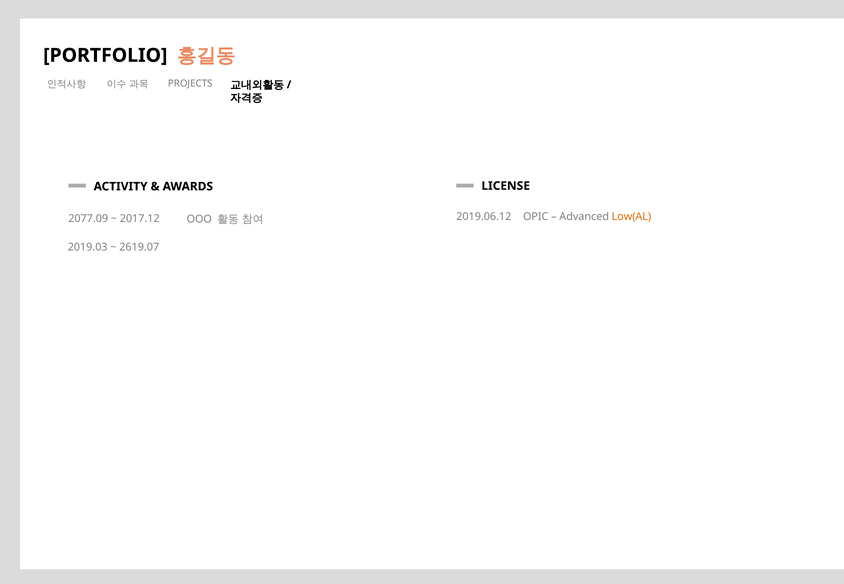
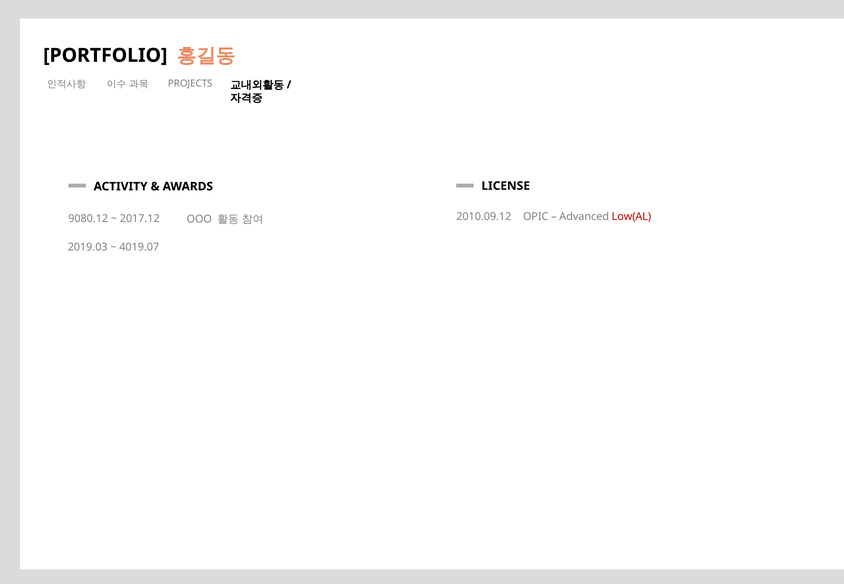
2019.06.12: 2019.06.12 -> 2010.09.12 (484, 217)
Low(AL colour: orange -> red (631, 217)
2077.09: 2077.09 -> 9080.12 (88, 219)
2619.07: 2619.07 -> 4019.07 (139, 247)
